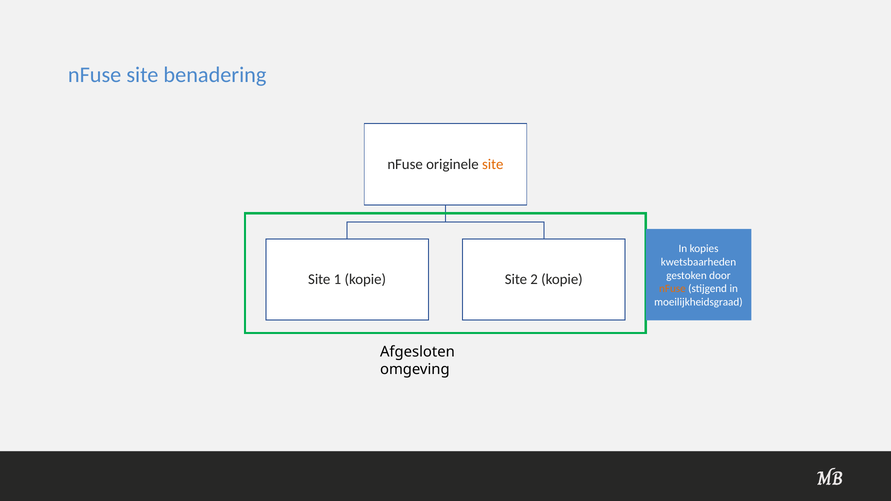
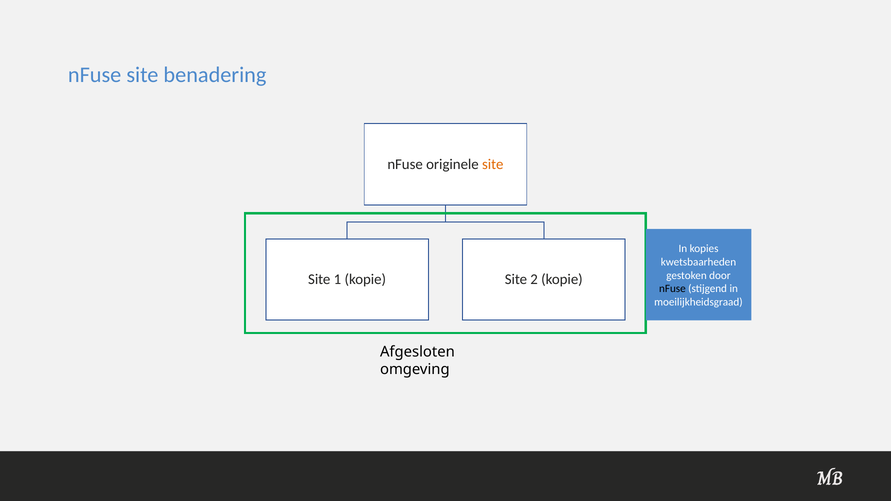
nFuse colour: orange -> black (672, 289)
